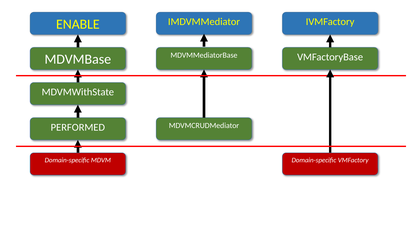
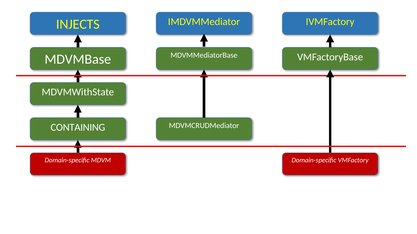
ENABLE: ENABLE -> INJECTS (78, 24)
PERFORMED: PERFORMED -> CONTAINING (78, 128)
